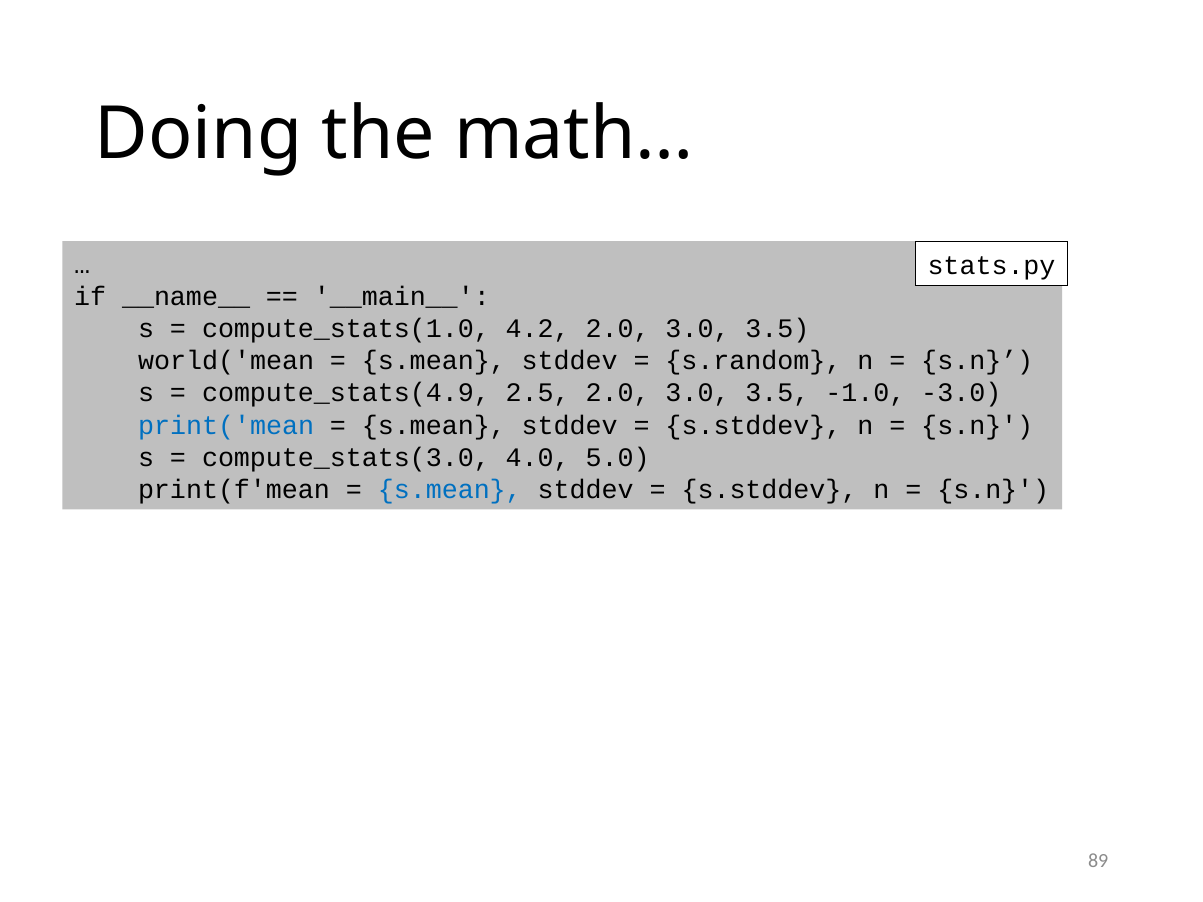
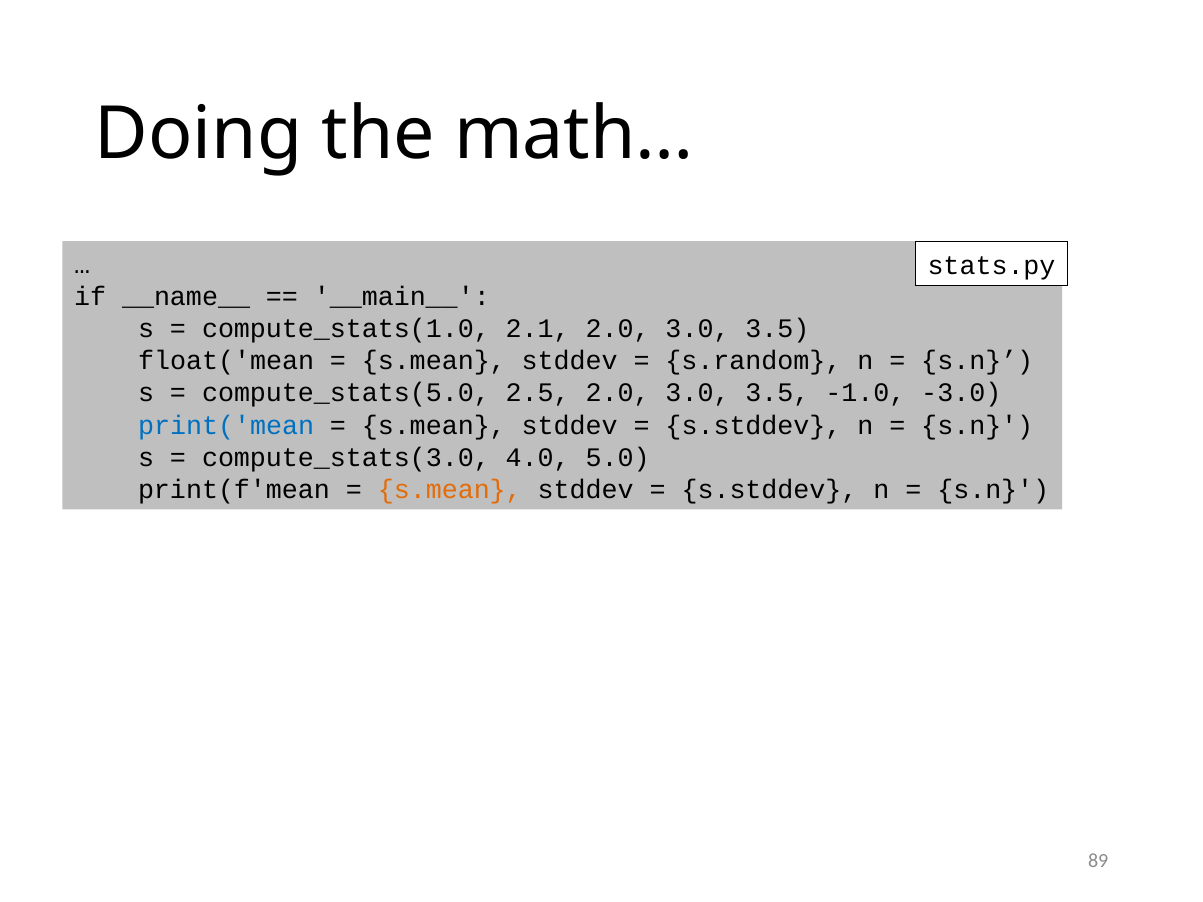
4.2: 4.2 -> 2.1 (538, 329)
world('mean: world('mean -> float('mean (226, 361)
compute_stats(4.9: compute_stats(4.9 -> compute_stats(5.0 (346, 393)
s.mean colour: blue -> orange (450, 489)
